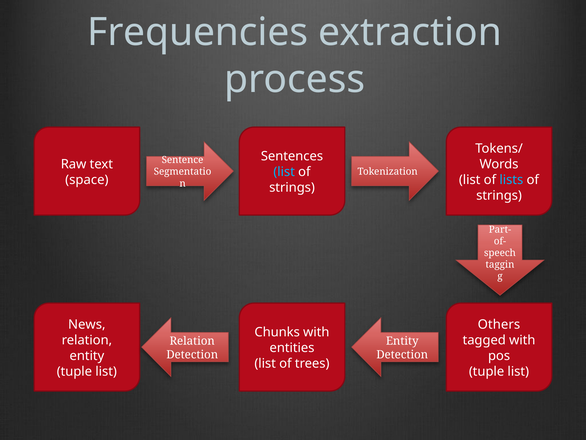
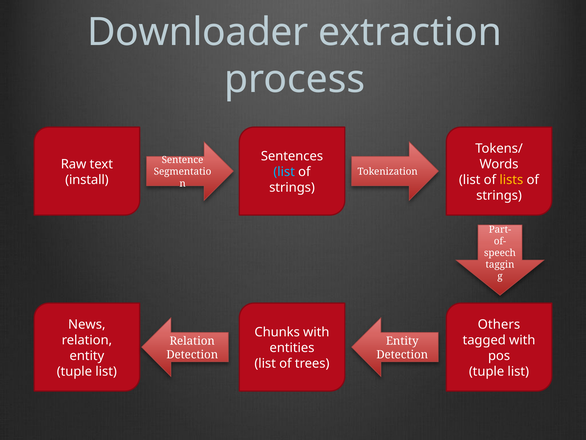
Frequencies: Frequencies -> Downloader (198, 32)
space: space -> install (87, 180)
lists colour: light blue -> yellow (511, 180)
